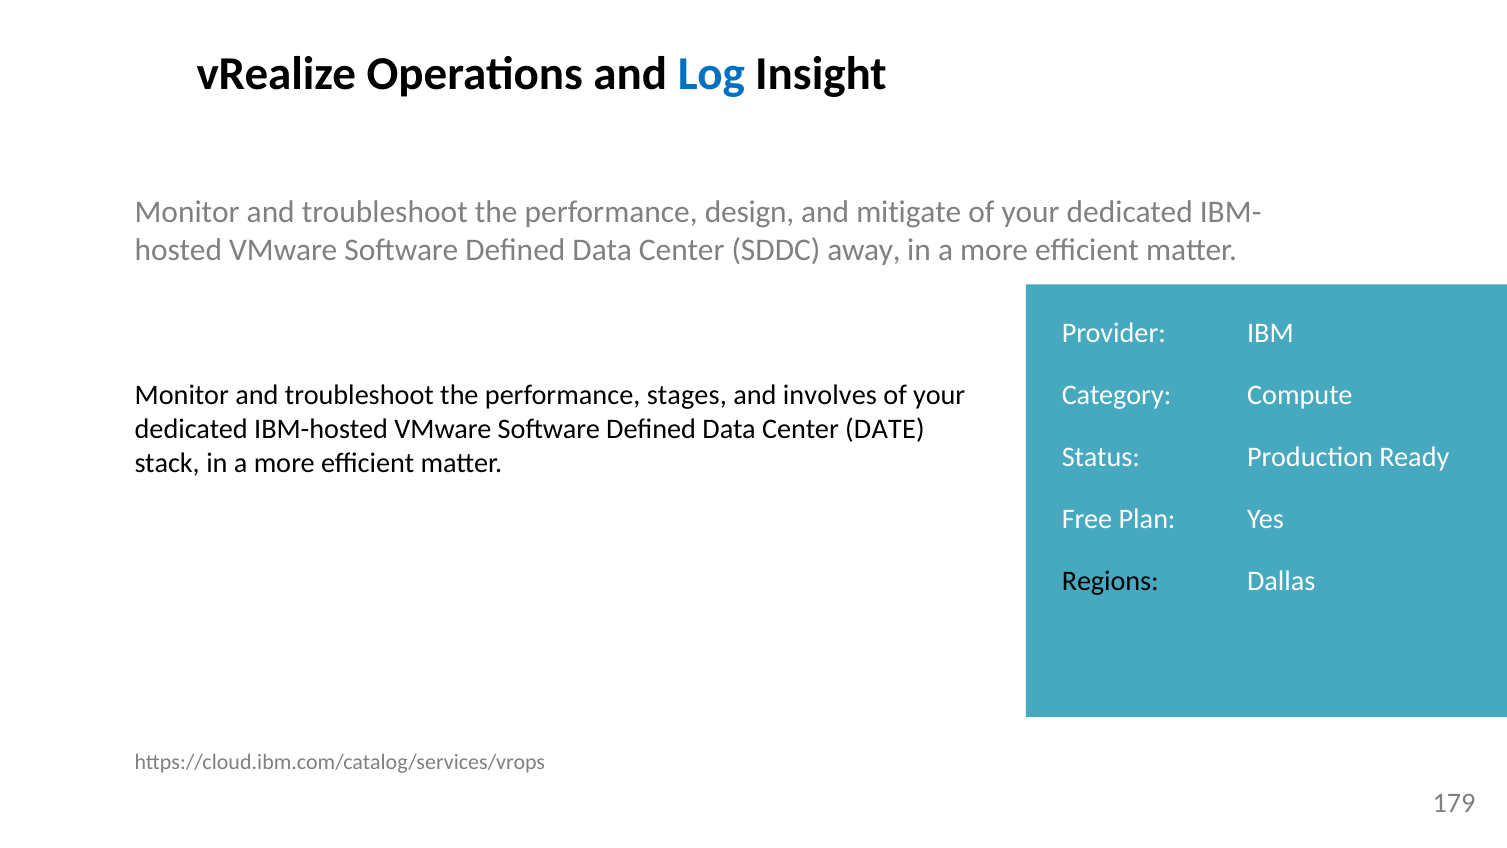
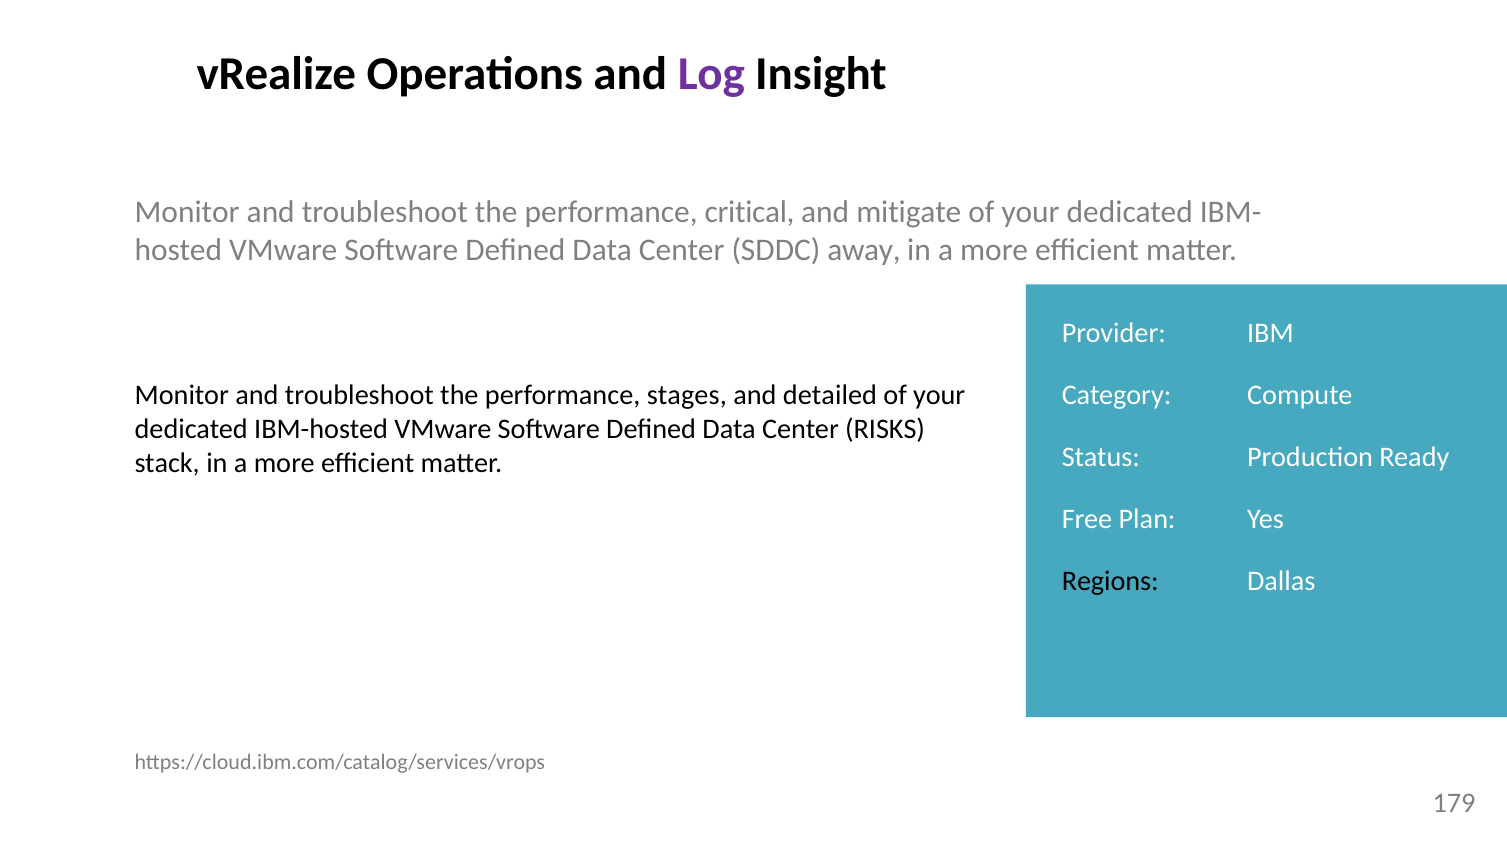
Log colour: blue -> purple (711, 74)
design: design -> critical (750, 212)
involves: involves -> detailed (830, 395)
DATE: DATE -> RISKS (885, 429)
